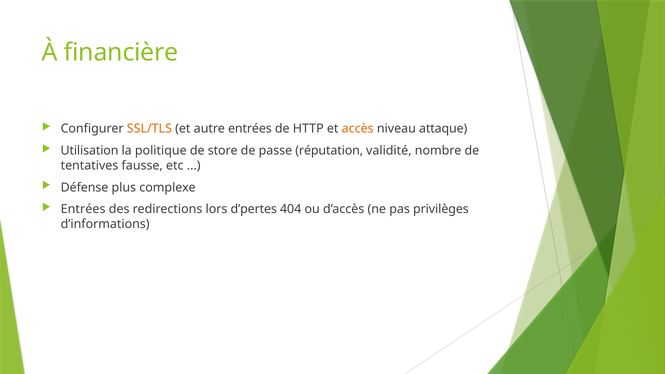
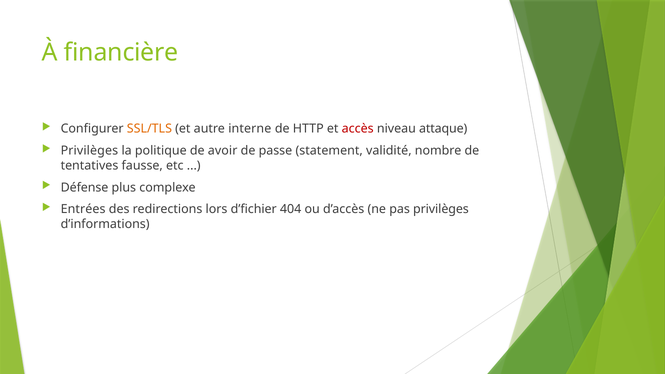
autre entrées: entrées -> interne (250, 129)
accès colour: orange -> red (358, 129)
Utilisation: Utilisation -> Privilèges (89, 151)
store: store -> avoir (223, 151)
réputation: réputation -> statement (329, 151)
d’pertes: d’pertes -> d’fichier (254, 209)
